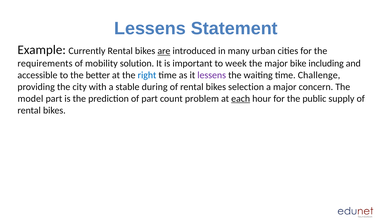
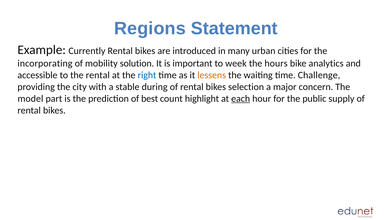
Lessens: Lessens -> Regions (150, 28)
are underline: present -> none (164, 51)
requirements: requirements -> incorporating (45, 64)
the major: major -> hours (276, 64)
including: including -> analytics (326, 64)
the better: better -> rental (98, 75)
lessens colour: purple -> orange (212, 75)
of part: part -> best (150, 99)
problem: problem -> highlight (202, 99)
